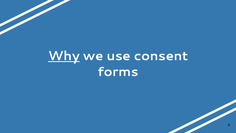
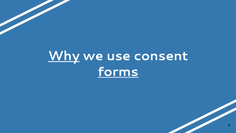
forms underline: none -> present (118, 72)
